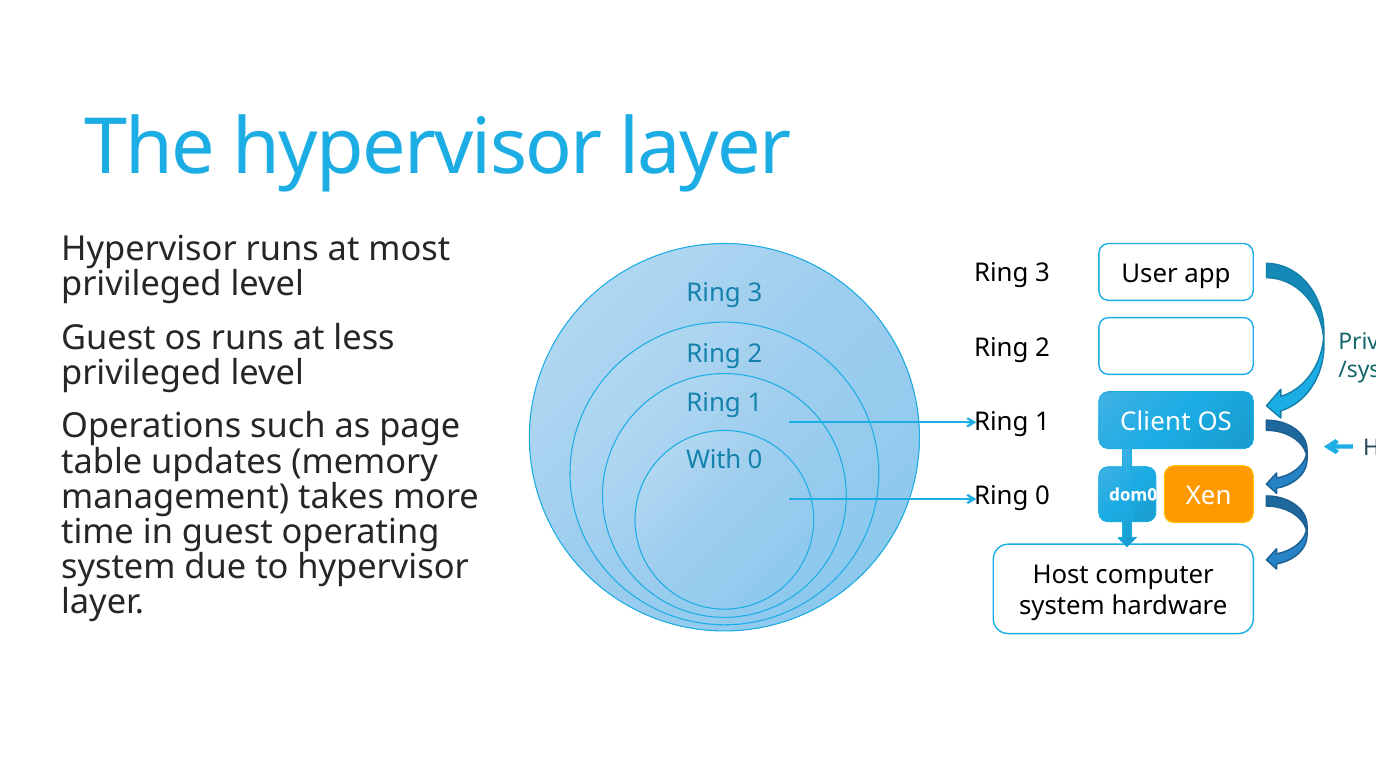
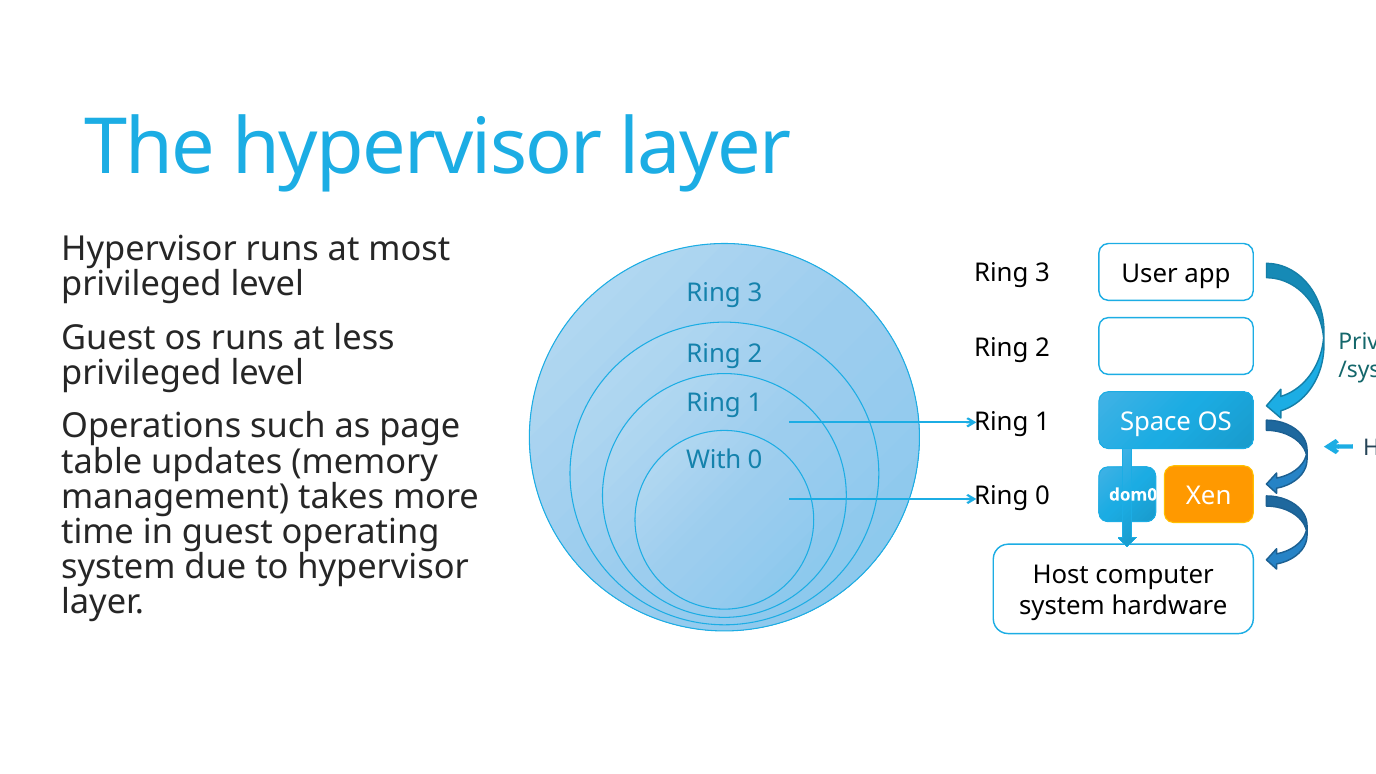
Client: Client -> Space (1156, 422)
